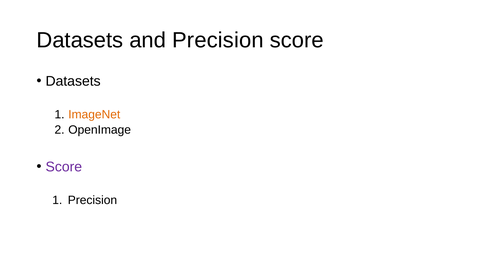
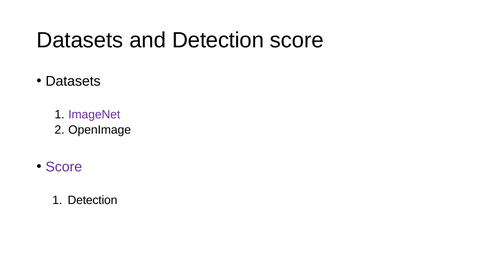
and Precision: Precision -> Detection (218, 40)
ImageNet colour: orange -> purple (94, 114)
Precision: Precision -> Detection (93, 200)
